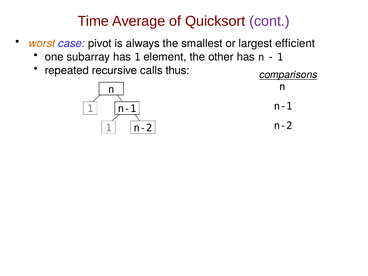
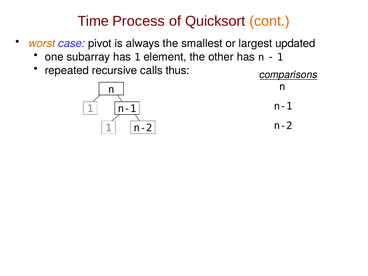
Average: Average -> Process (139, 21)
cont colour: purple -> orange (269, 21)
efficient: efficient -> updated (295, 43)
